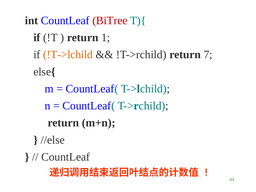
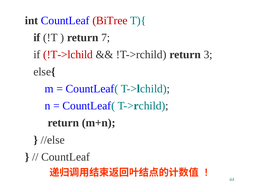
1: 1 -> 7 (106, 38)
!T->lchild colour: orange -> red (68, 55)
7: 7 -> 3 (208, 55)
